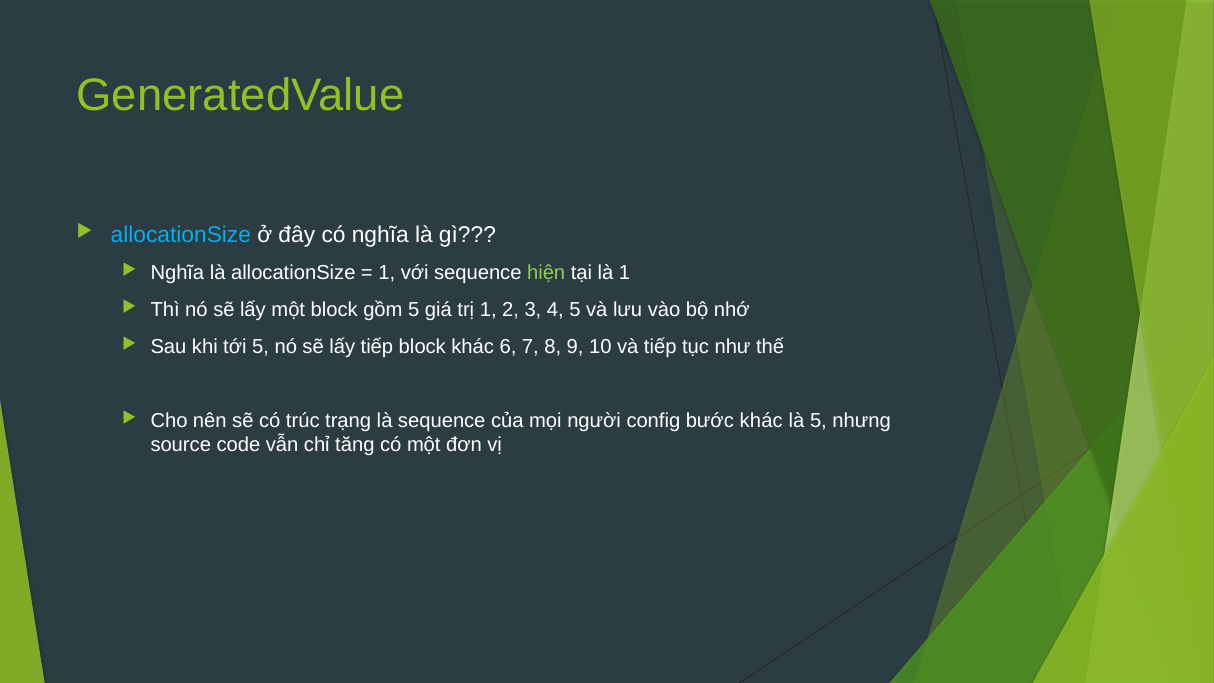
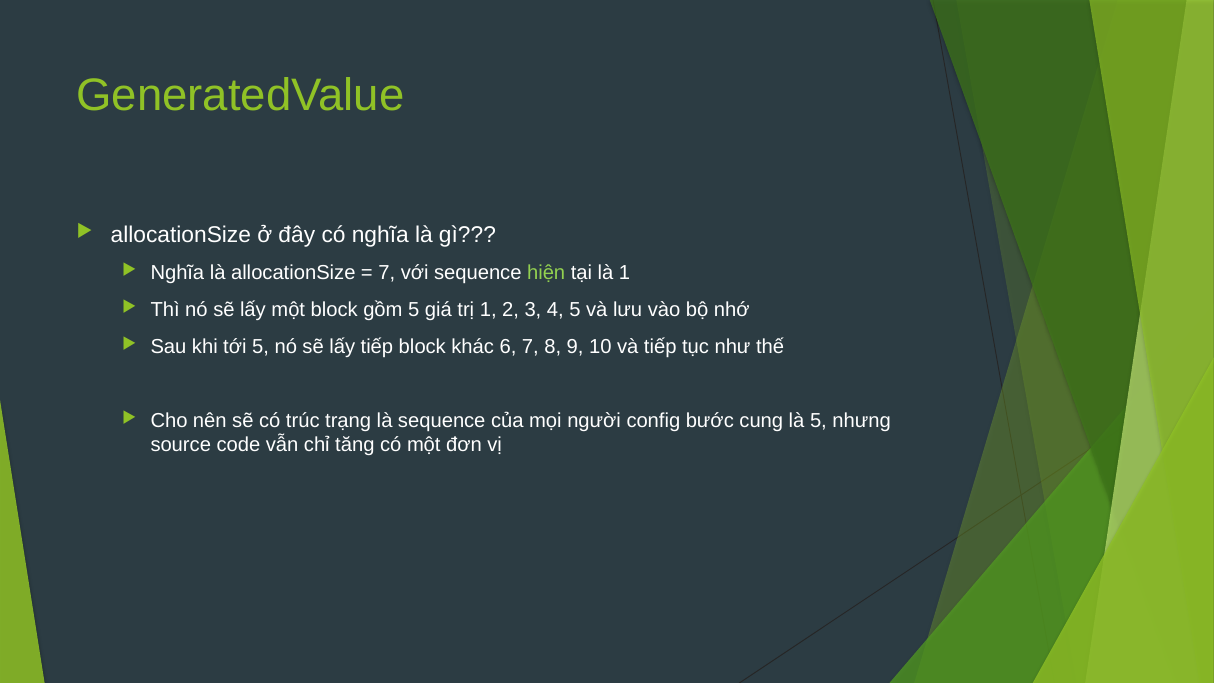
allocationSize colour: light blue -> white (181, 235)
1: 1 -> 7 (387, 273)
bước khác: khác -> cung (761, 421)
